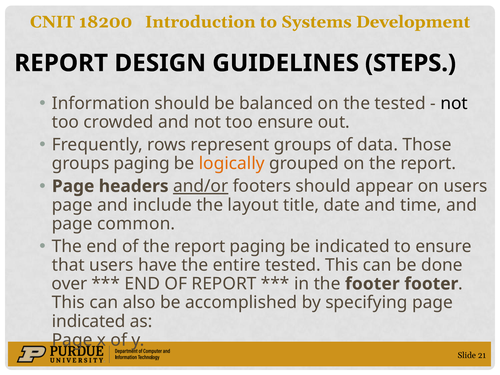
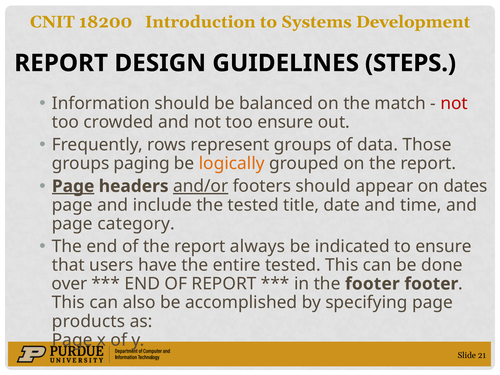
the tested: tested -> match (400, 103)
not colour: black -> red (454, 103)
Page underline: none -> present (73, 186)
on users: users -> dates (465, 186)
the layout: layout -> tested (253, 205)
common: common -> category (136, 224)
report paging: paging -> always (258, 246)
indicated: indicated -> products (89, 321)
